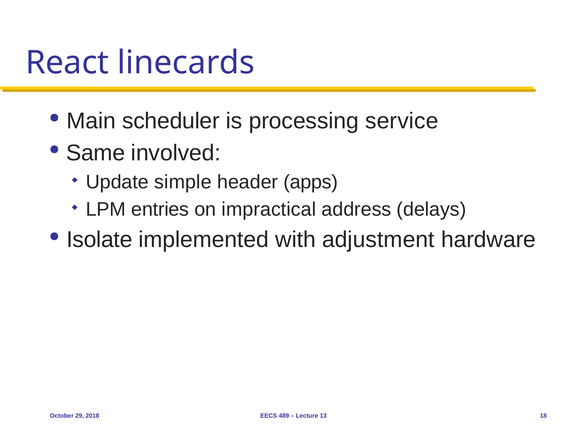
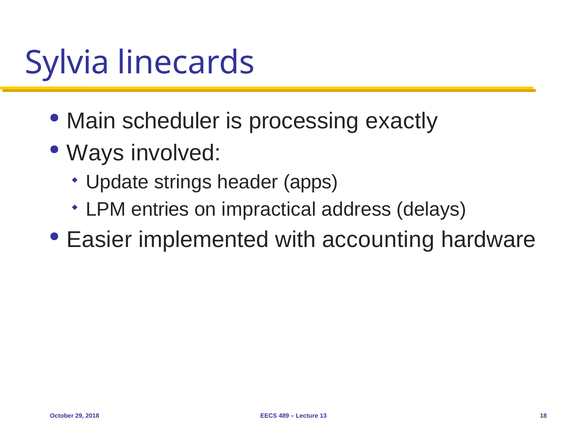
React: React -> Sylvia (67, 63)
service: service -> exactly (402, 121)
Same: Same -> Ways (95, 153)
simple: simple -> strings (183, 182)
Isolate: Isolate -> Easier (99, 240)
adjustment: adjustment -> accounting (378, 240)
